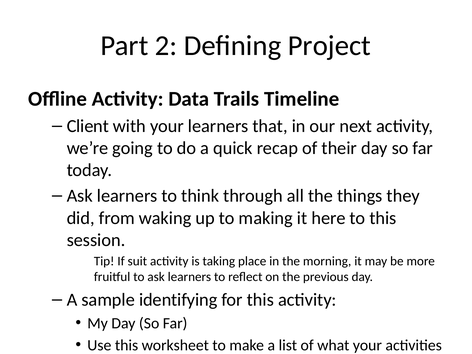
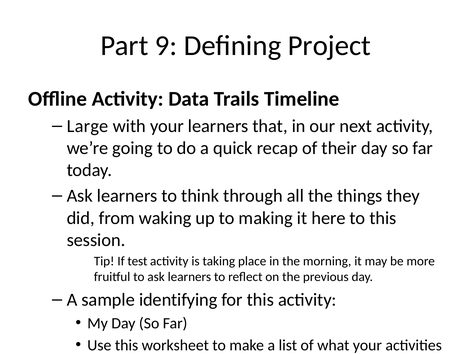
2: 2 -> 9 (166, 46)
Client: Client -> Large (88, 126)
suit: suit -> test (137, 261)
